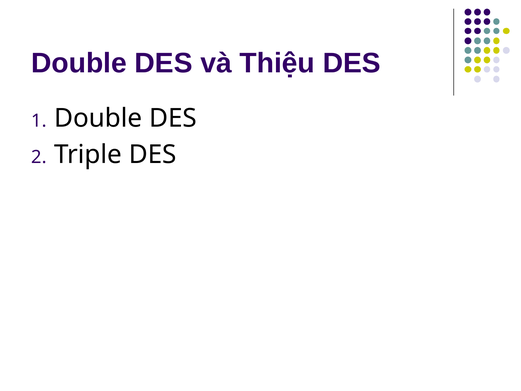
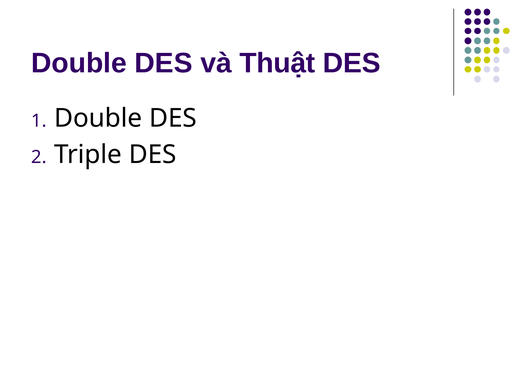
Thiệu: Thiệu -> Thuật (277, 63)
